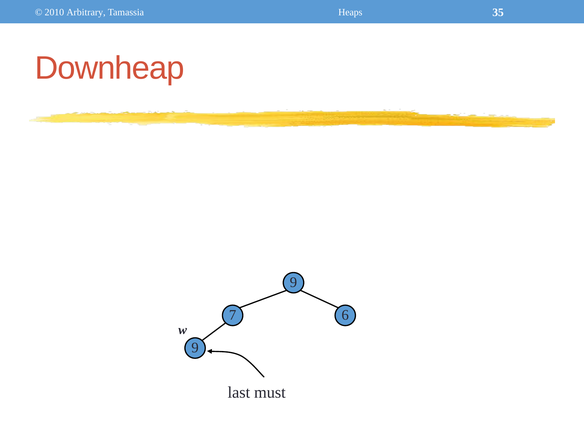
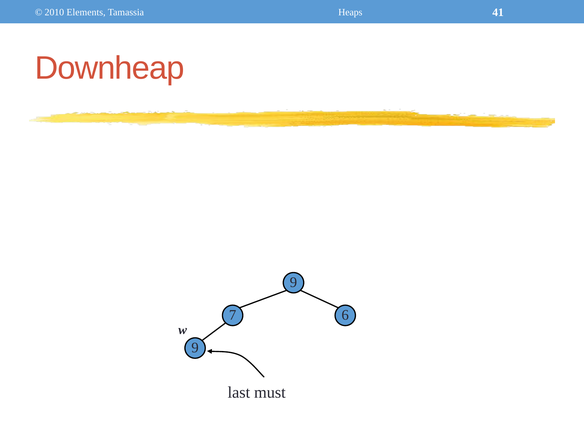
Arbitrary: Arbitrary -> Elements (86, 12)
35: 35 -> 41 (498, 12)
